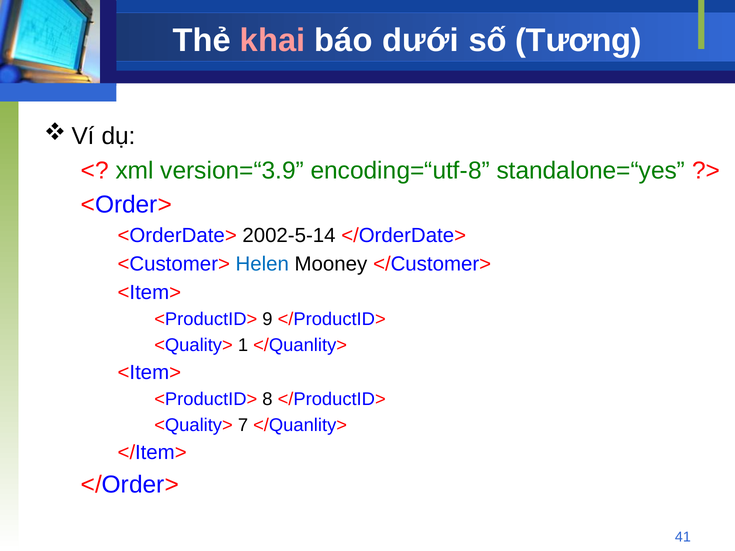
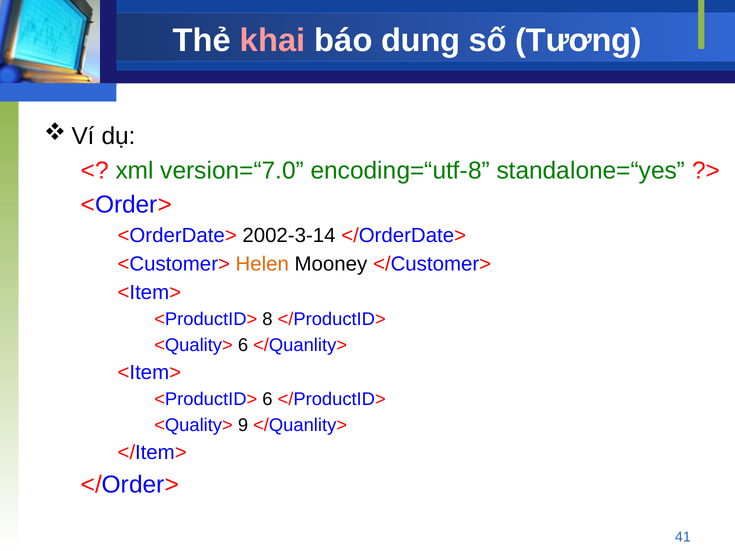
dưới: dưới -> dung (421, 40)
version=“3.9: version=“3.9 -> version=“7.0 (232, 171)
2002-5-14: 2002-5-14 -> 2002-3-14 (289, 236)
Helen colour: blue -> orange (262, 264)
9: 9 -> 8 (267, 320)
<Quality> 1: 1 -> 6 (243, 345)
<ProductID> 8: 8 -> 6 (267, 400)
7: 7 -> 9 (243, 425)
